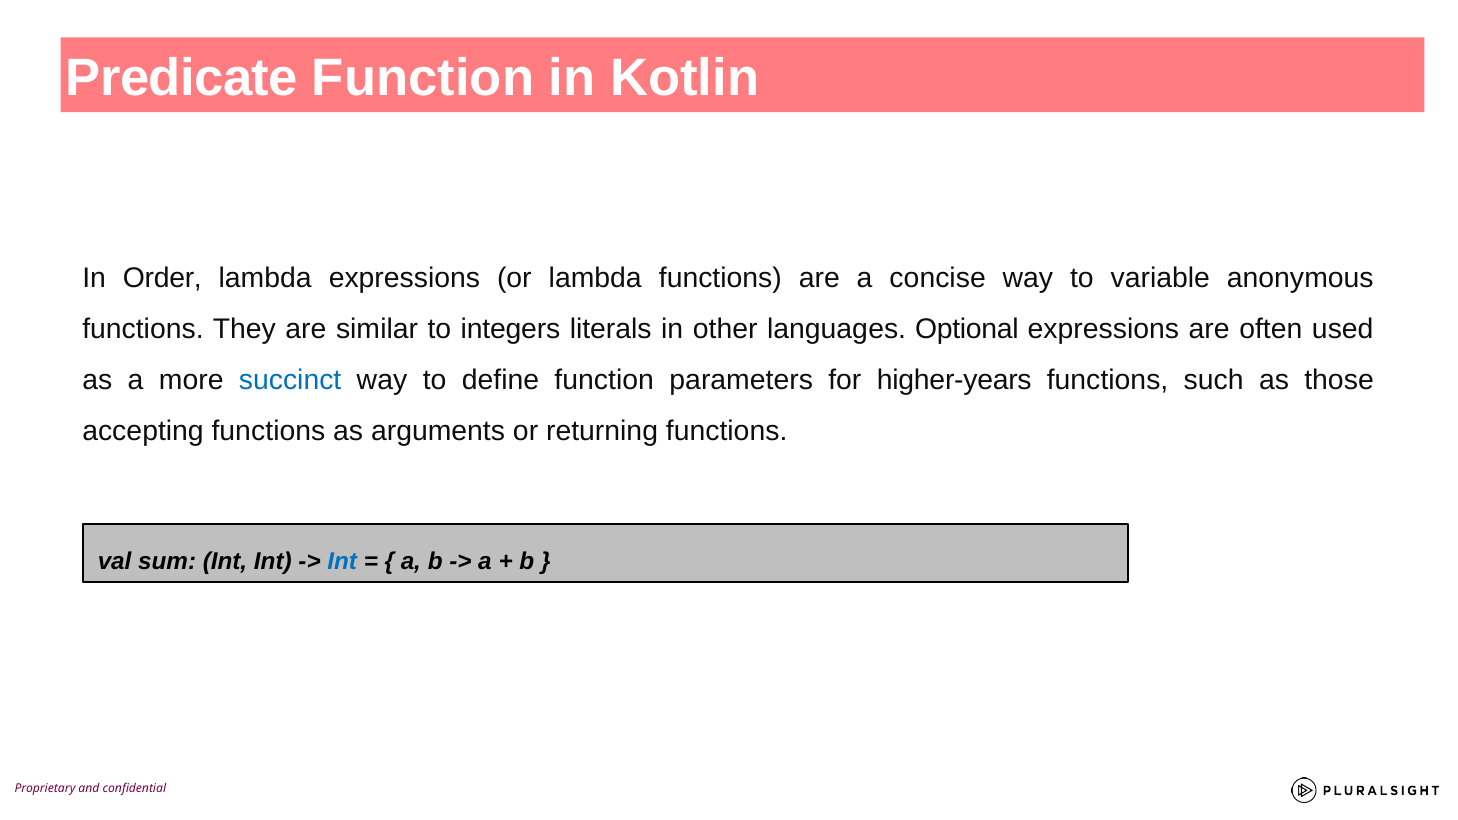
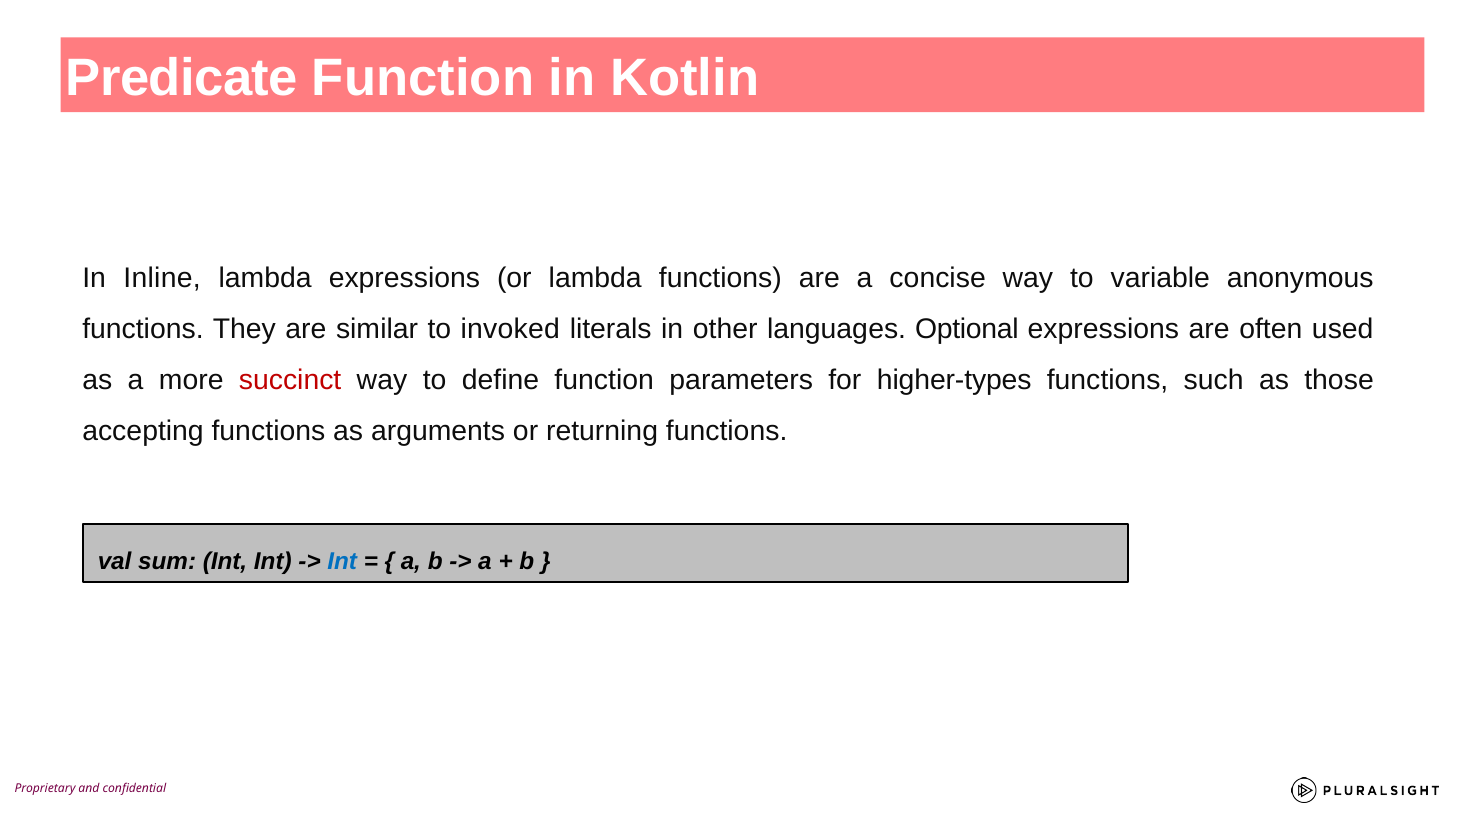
Order: Order -> Inline (162, 278)
integers: integers -> invoked (510, 329)
succinct colour: blue -> red (290, 380)
higher-years: higher-years -> higher-types (954, 380)
